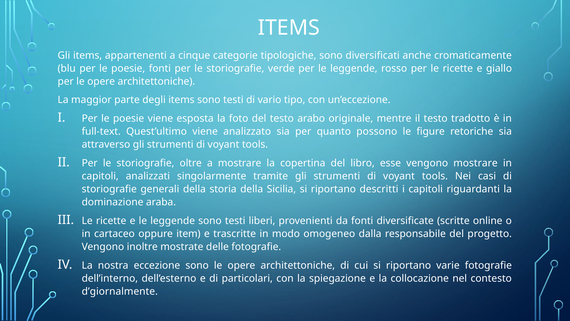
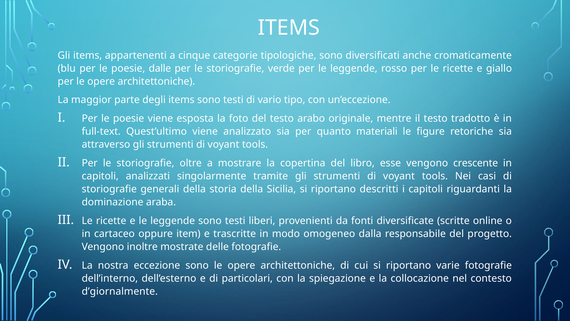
poesie fonti: fonti -> dalle (160, 68)
possono: possono -> materiali (377, 131)
vengono mostrare: mostrare -> crescente (476, 163)
